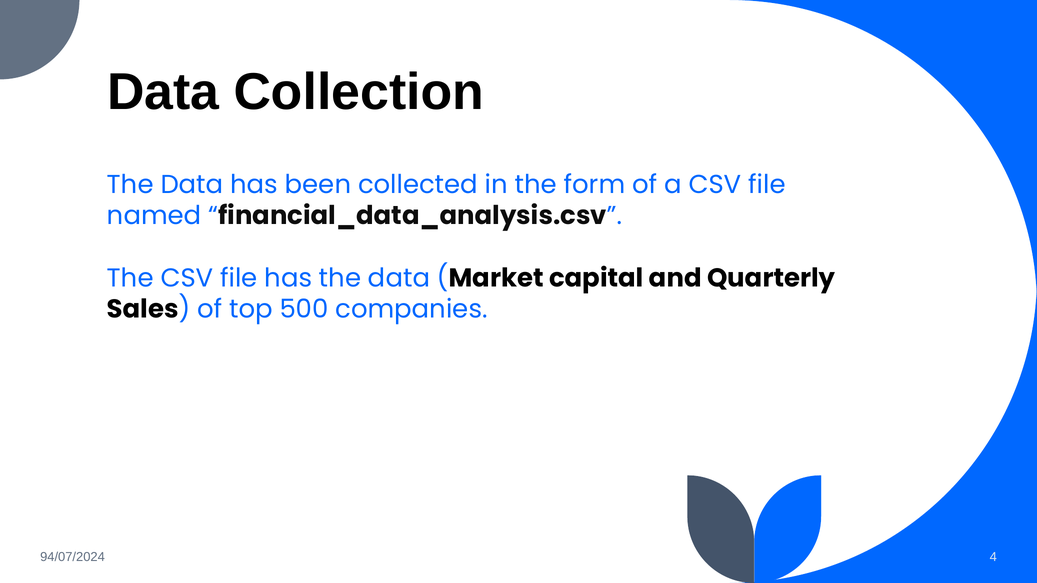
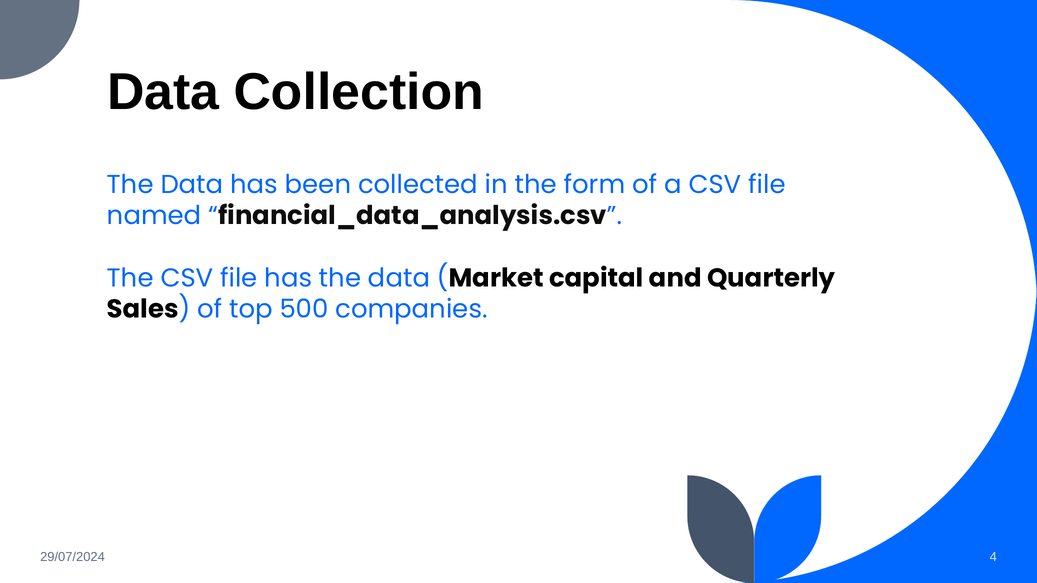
94/07/2024: 94/07/2024 -> 29/07/2024 (73, 557)
